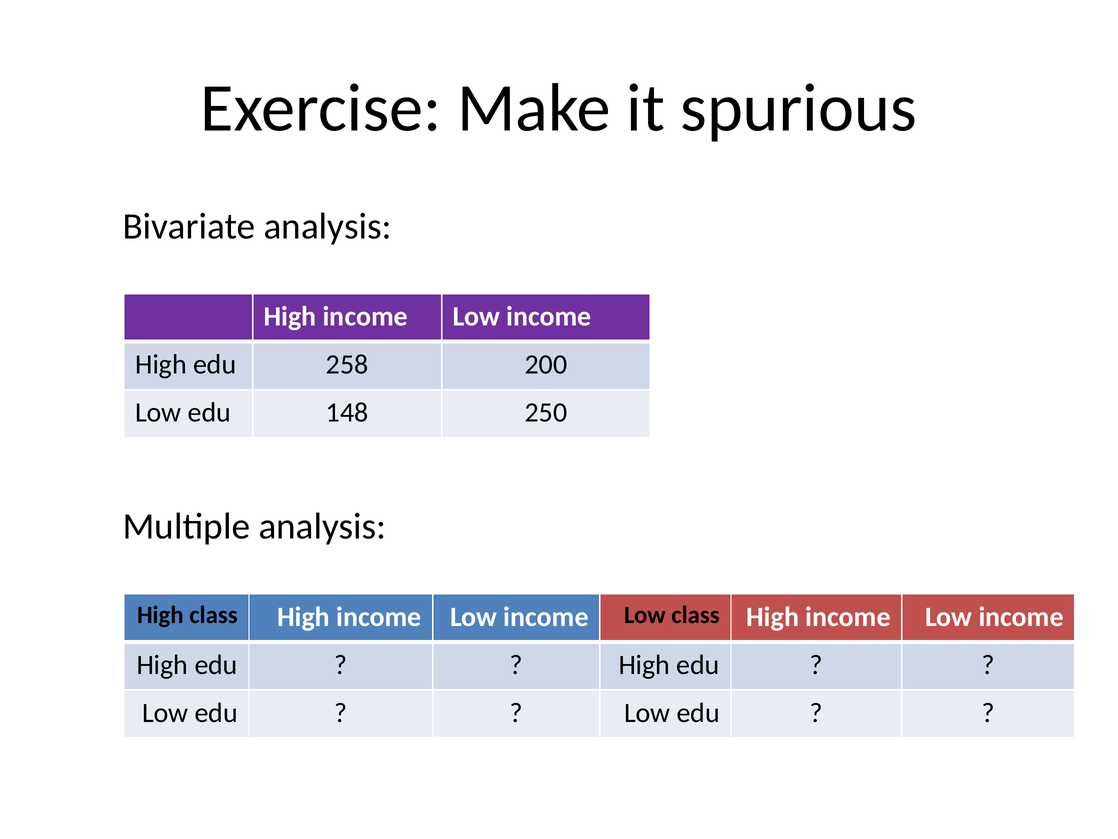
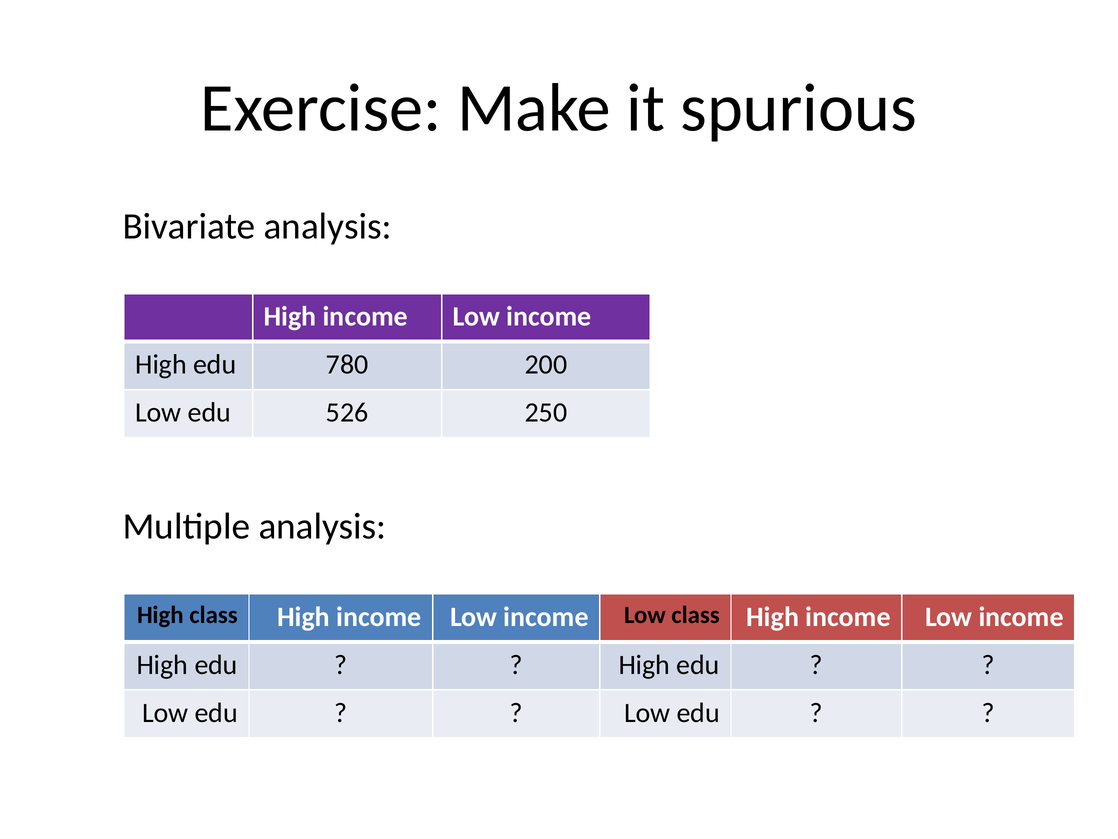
258: 258 -> 780 (347, 364)
148: 148 -> 526 (347, 412)
